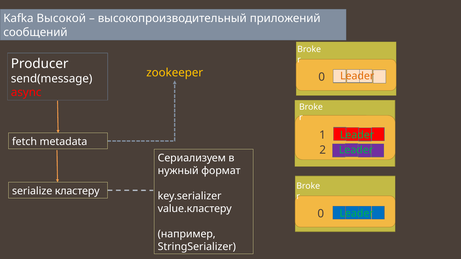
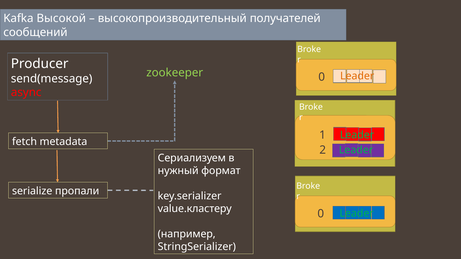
приложений: приложений -> получателей (285, 19)
zookeeper colour: yellow -> light green (175, 73)
кластеру: кластеру -> пропали (77, 191)
